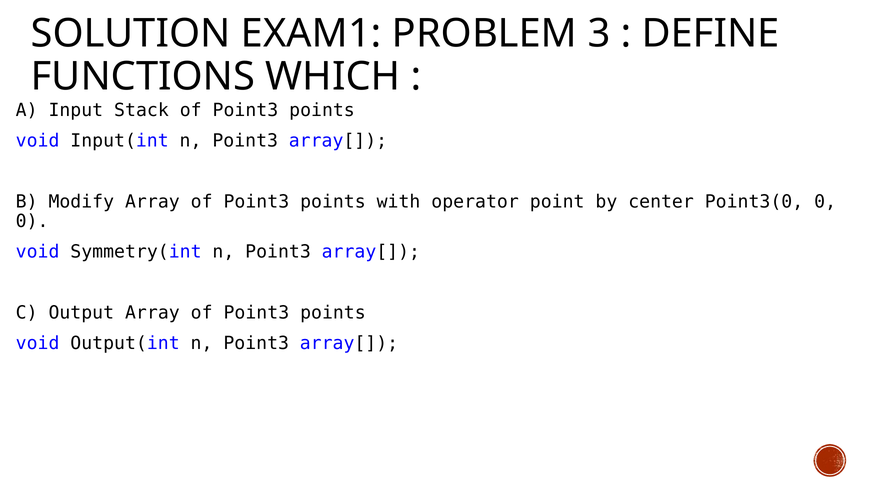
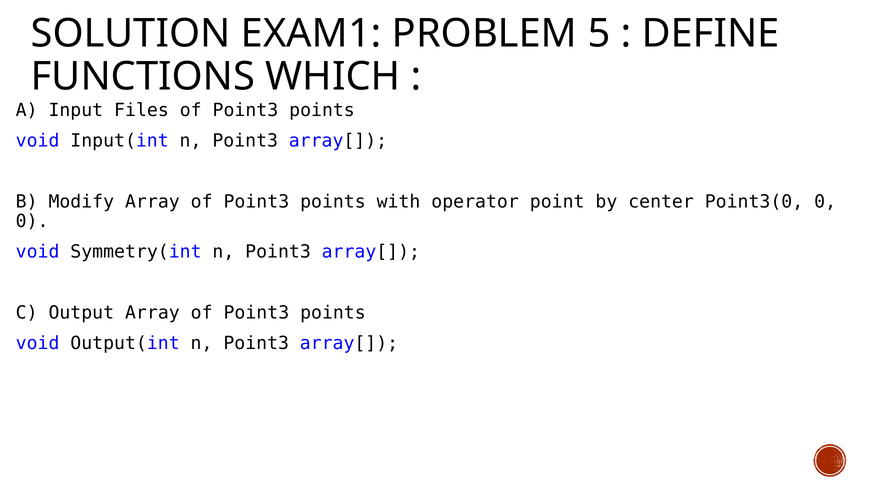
3: 3 -> 5 (599, 33)
Stack: Stack -> Files (141, 111)
